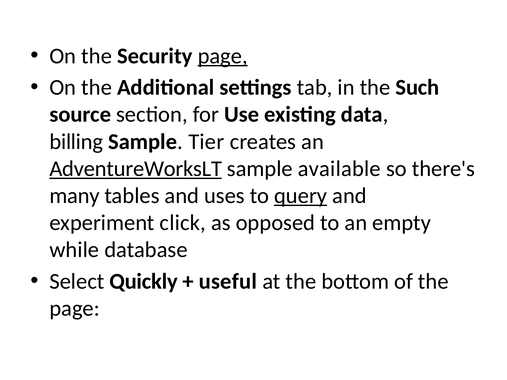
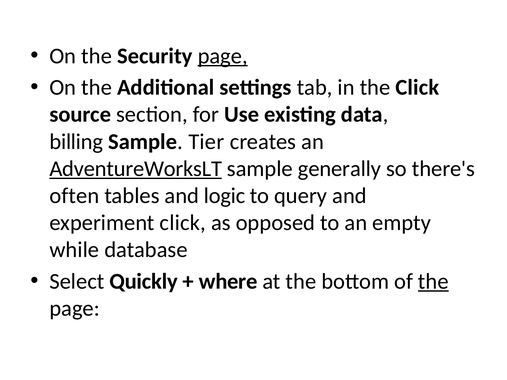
the Such: Such -> Click (417, 88)
available: available -> generally (339, 169)
many: many -> often (74, 196)
uses: uses -> logic (225, 196)
query underline: present -> none (301, 196)
useful: useful -> where (228, 281)
the underline: none -> present (433, 281)
